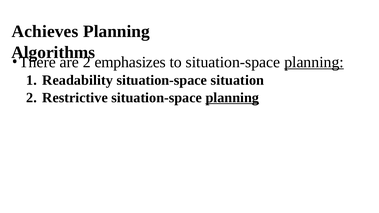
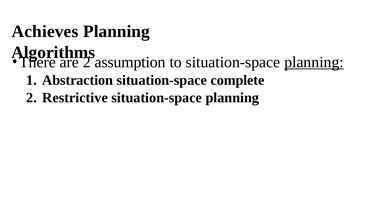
emphasizes: emphasizes -> assumption (130, 62)
Readability: Readability -> Abstraction (78, 80)
situation: situation -> complete (237, 80)
planning underline: present -> none (232, 98)
